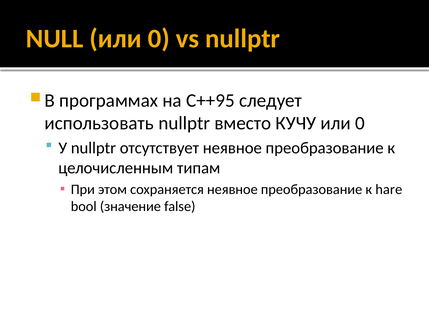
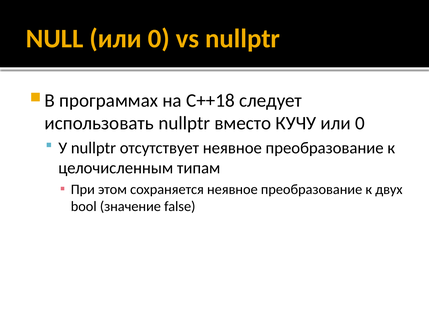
C++95: C++95 -> C++18 (211, 100)
hare: hare -> двух (389, 189)
